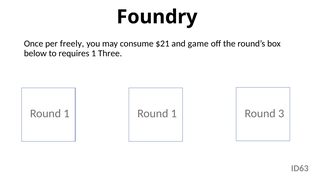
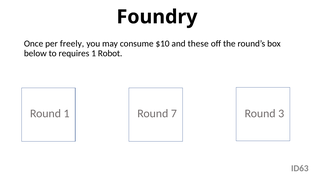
$21: $21 -> $10 (163, 44)
game: game -> these (198, 44)
Three: Three -> Robot (110, 54)
1 Round 1: 1 -> 7 (174, 114)
